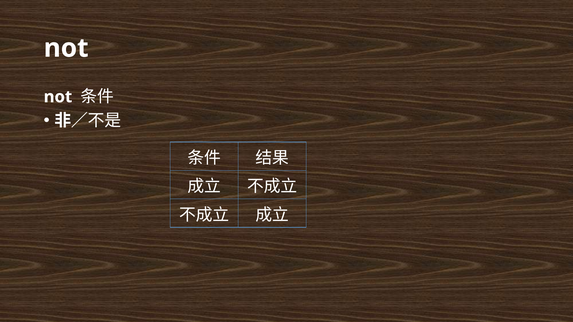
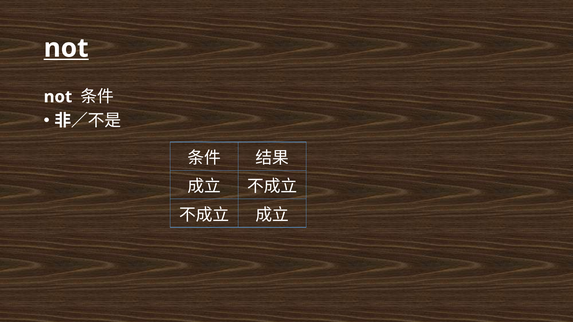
not underline: none -> present (66, 48)
